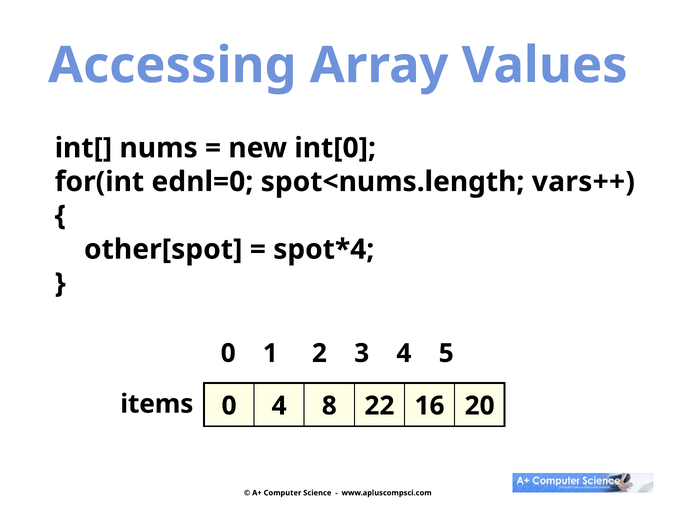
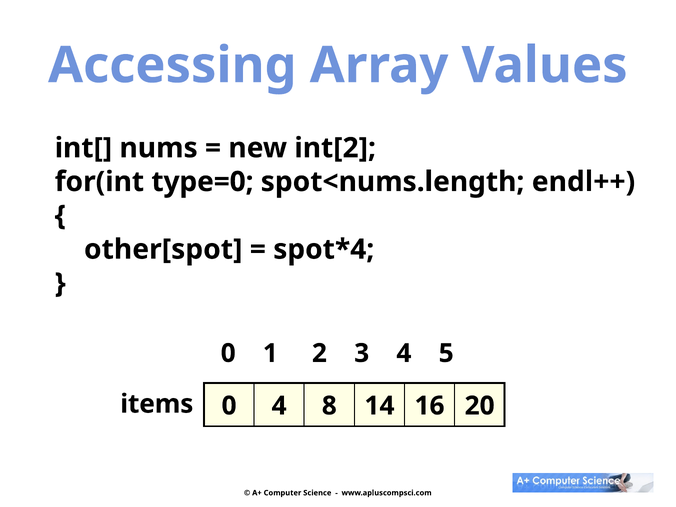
int[0: int[0 -> int[2 (335, 148)
ednl=0: ednl=0 -> type=0 (203, 182)
vars++: vars++ -> endl++ (583, 182)
22: 22 -> 14 (379, 406)
